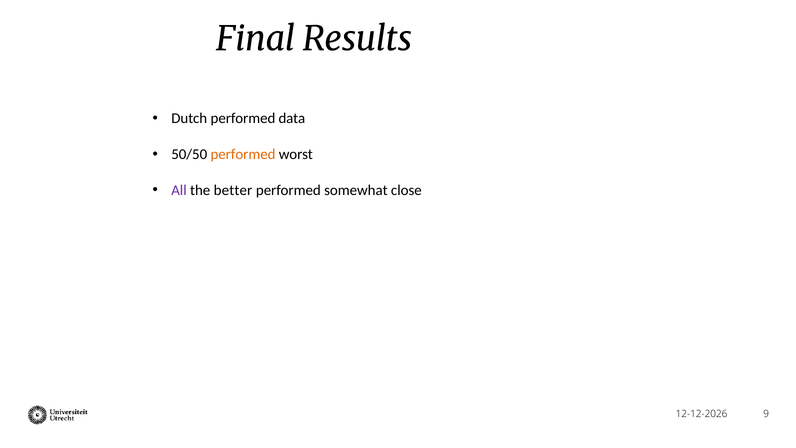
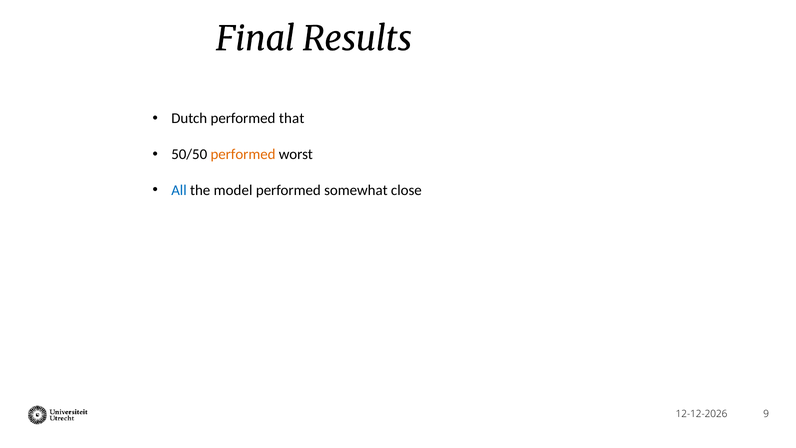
data: data -> that (292, 118)
All colour: purple -> blue (179, 190)
better: better -> model (233, 190)
